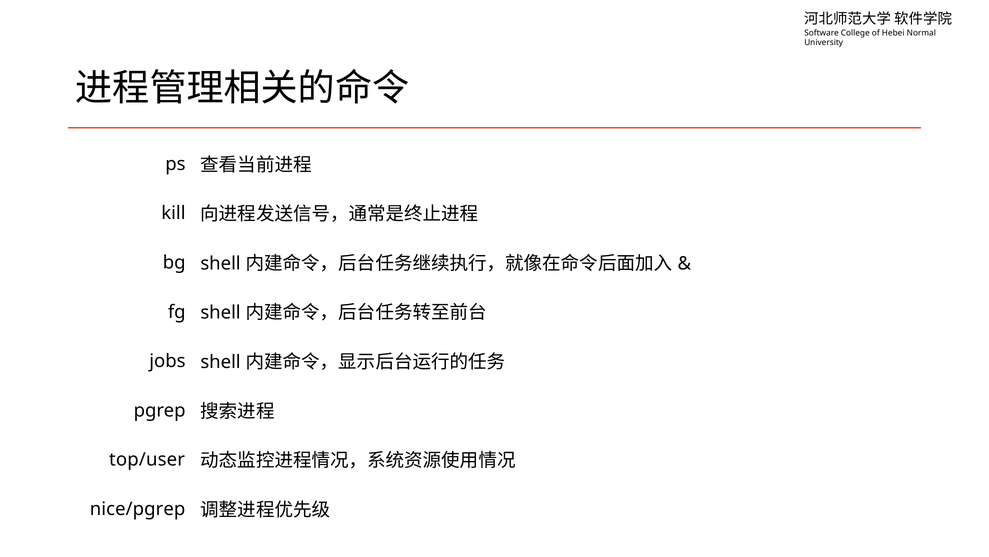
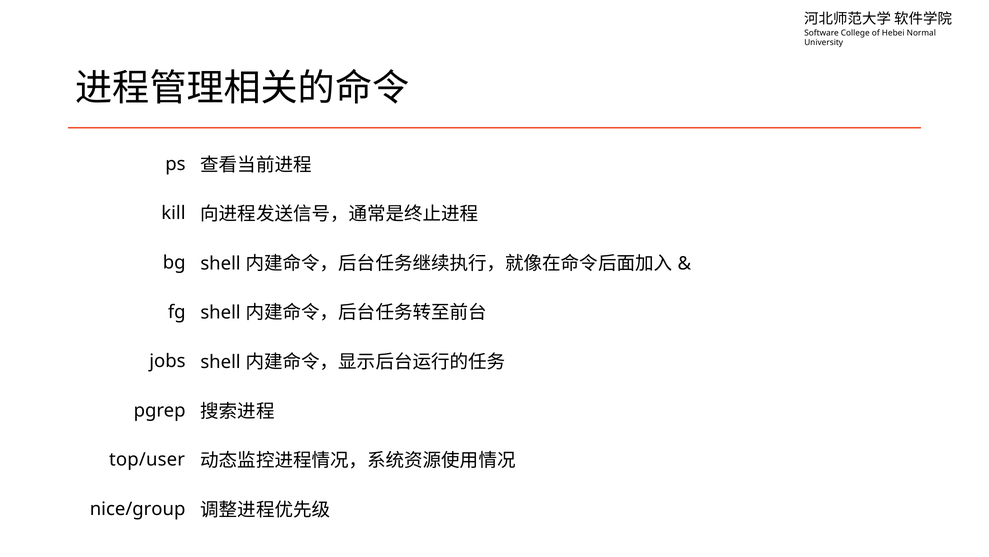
nice/pgrep: nice/pgrep -> nice/group (138, 508)
